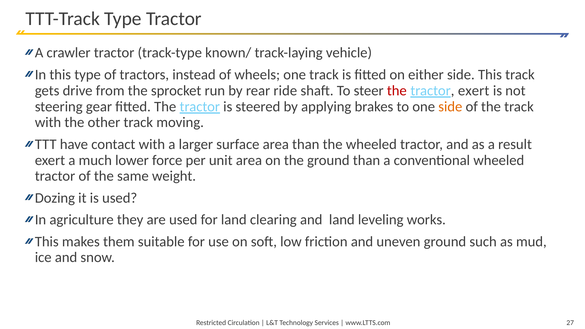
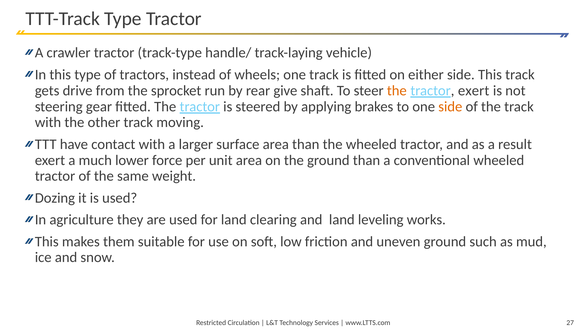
known/: known/ -> handle/ (228, 53)
ride: ride -> give (285, 91)
the colour: red -> orange (397, 91)
